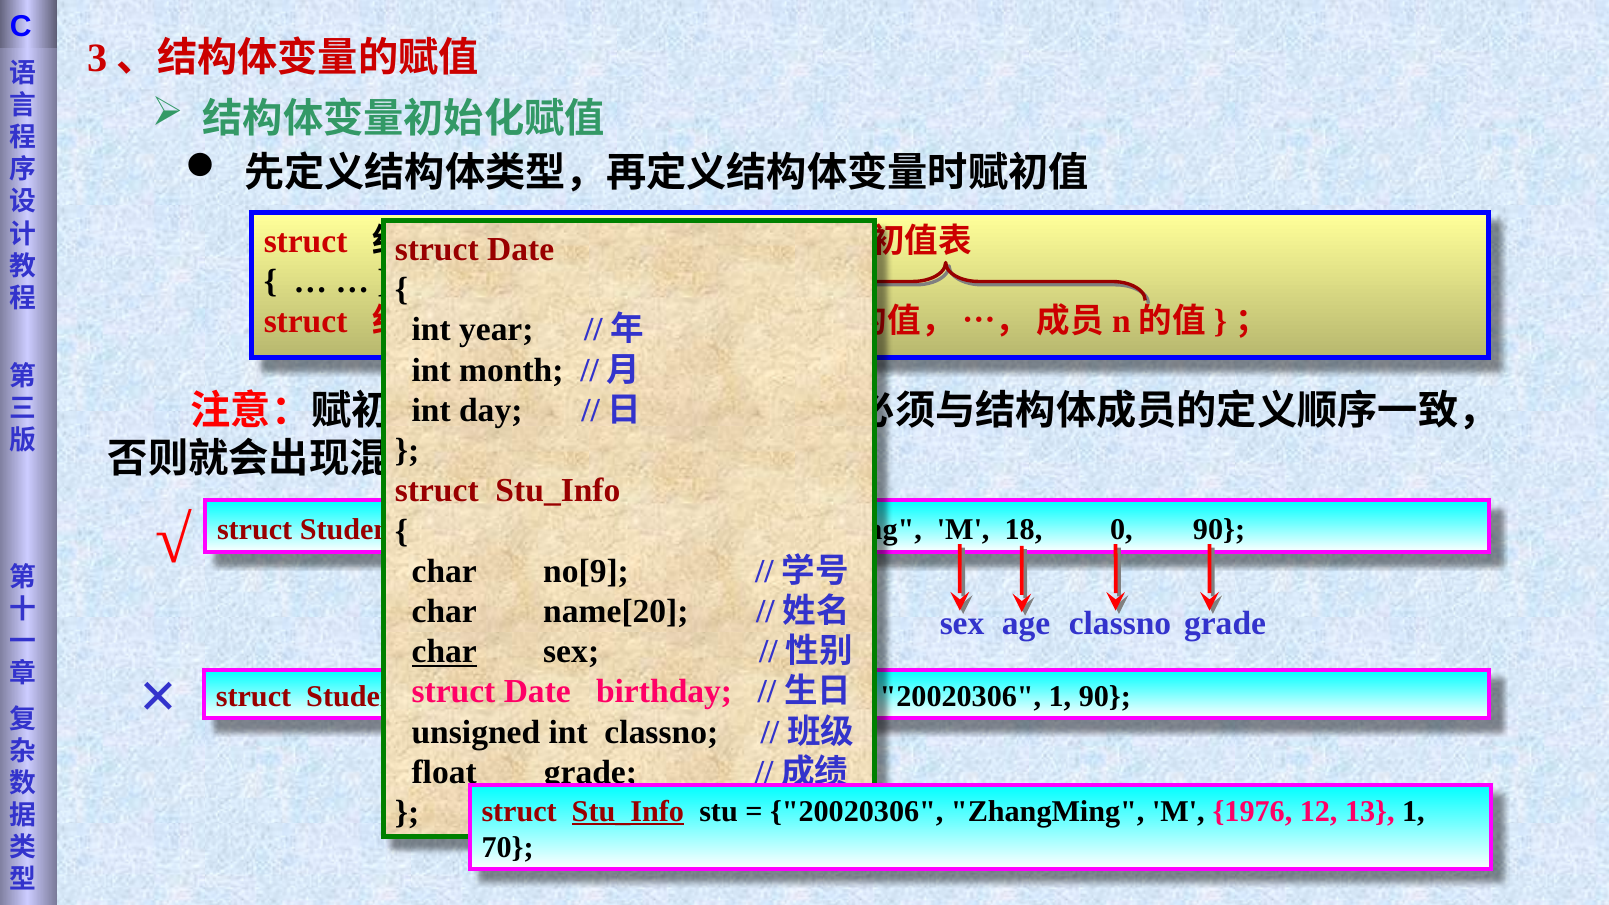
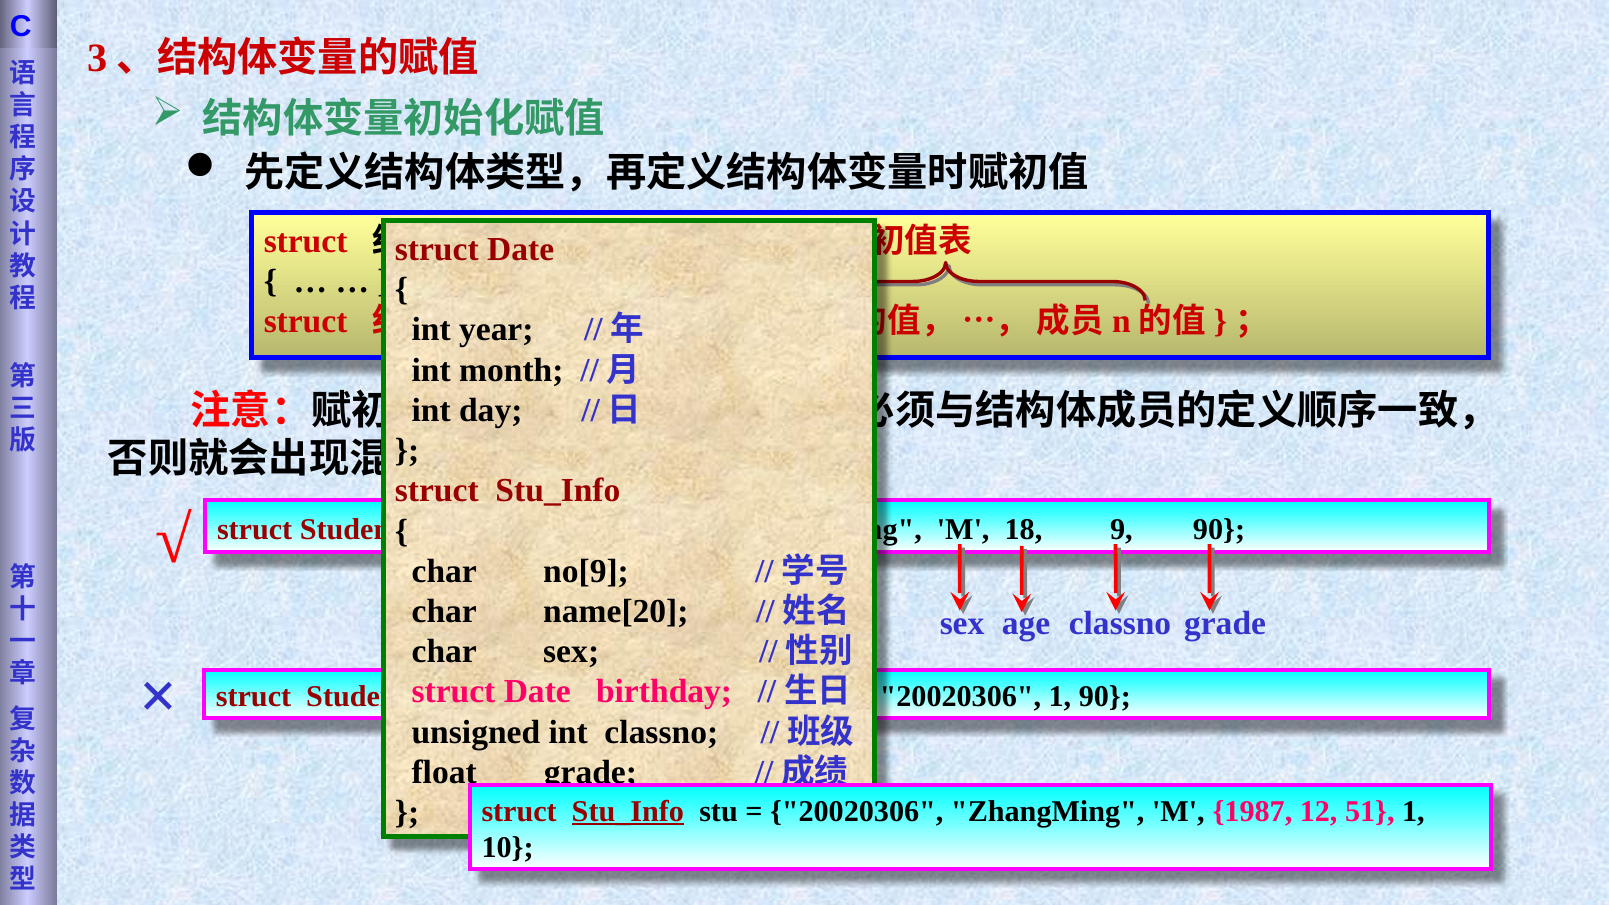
0: 0 -> 9 (1121, 530)
char underline: present -> none (444, 652)
1976: 1976 -> 1987 (1252, 811)
13: 13 -> 51 (1370, 811)
70: 70 -> 10 (508, 847)
